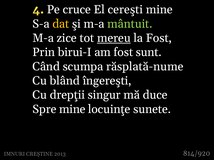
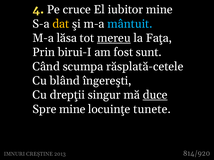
cereşti: cereşti -> iubitor (125, 10)
mântuit colour: light green -> light blue (130, 24)
zice: zice -> lăsa (67, 38)
la Fost: Fost -> Faţa (159, 38)
răsplată-nume: răsplată-nume -> răsplată-cetele (145, 67)
duce underline: none -> present (155, 95)
sunete: sunete -> tunete (152, 109)
